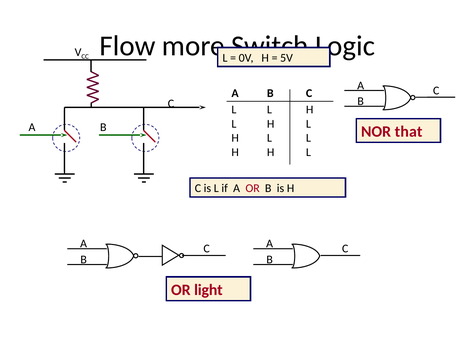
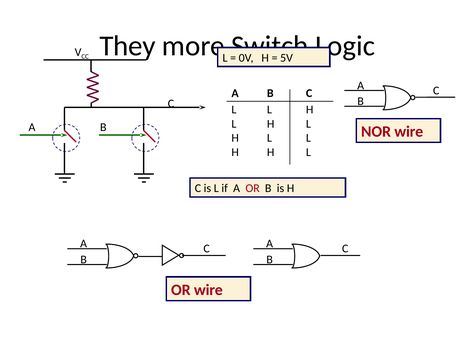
Flow: Flow -> They (128, 46)
NOR that: that -> wire (409, 132)
OR light: light -> wire (208, 290)
